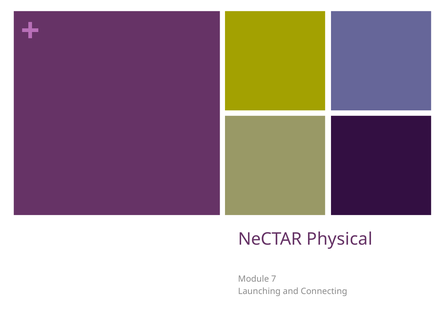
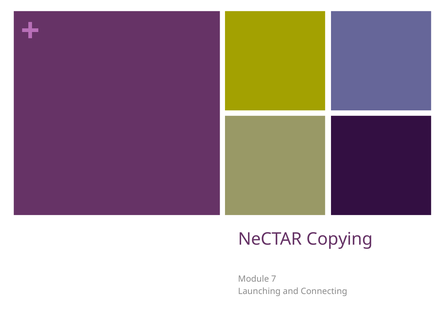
Physical: Physical -> Copying (340, 239)
